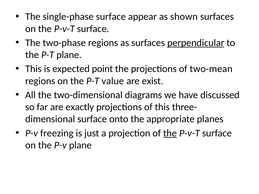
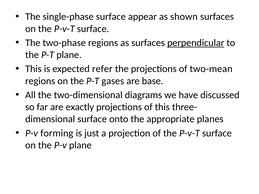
point: point -> refer (102, 69)
value: value -> gases (113, 81)
exist: exist -> base (153, 81)
freezing: freezing -> forming (57, 133)
the underline: present -> none (170, 133)
